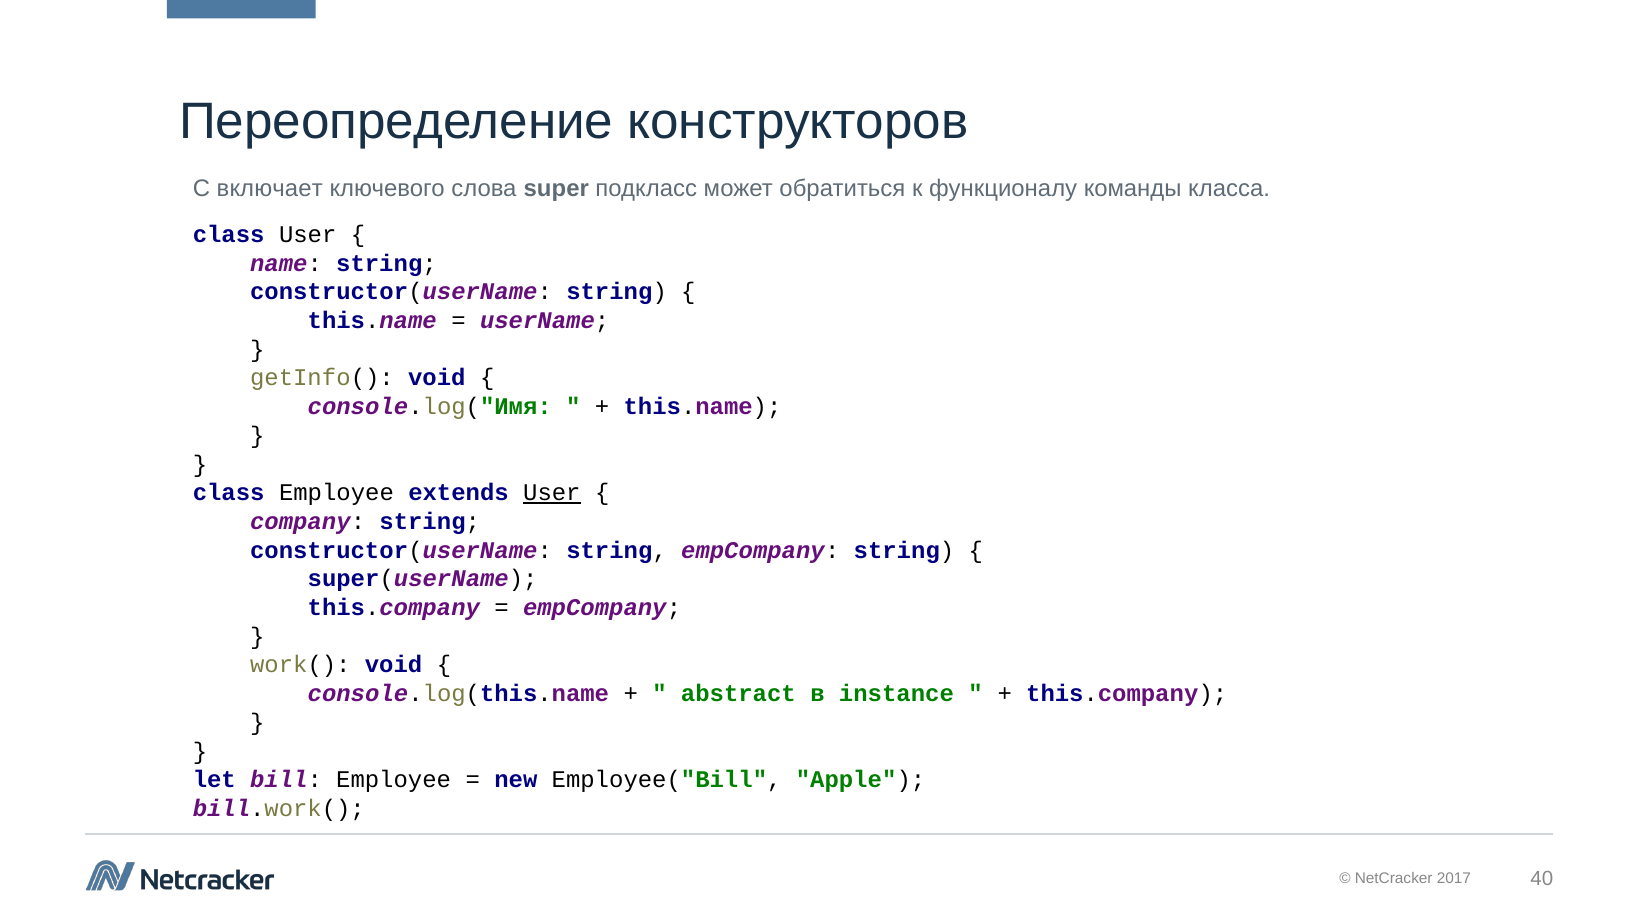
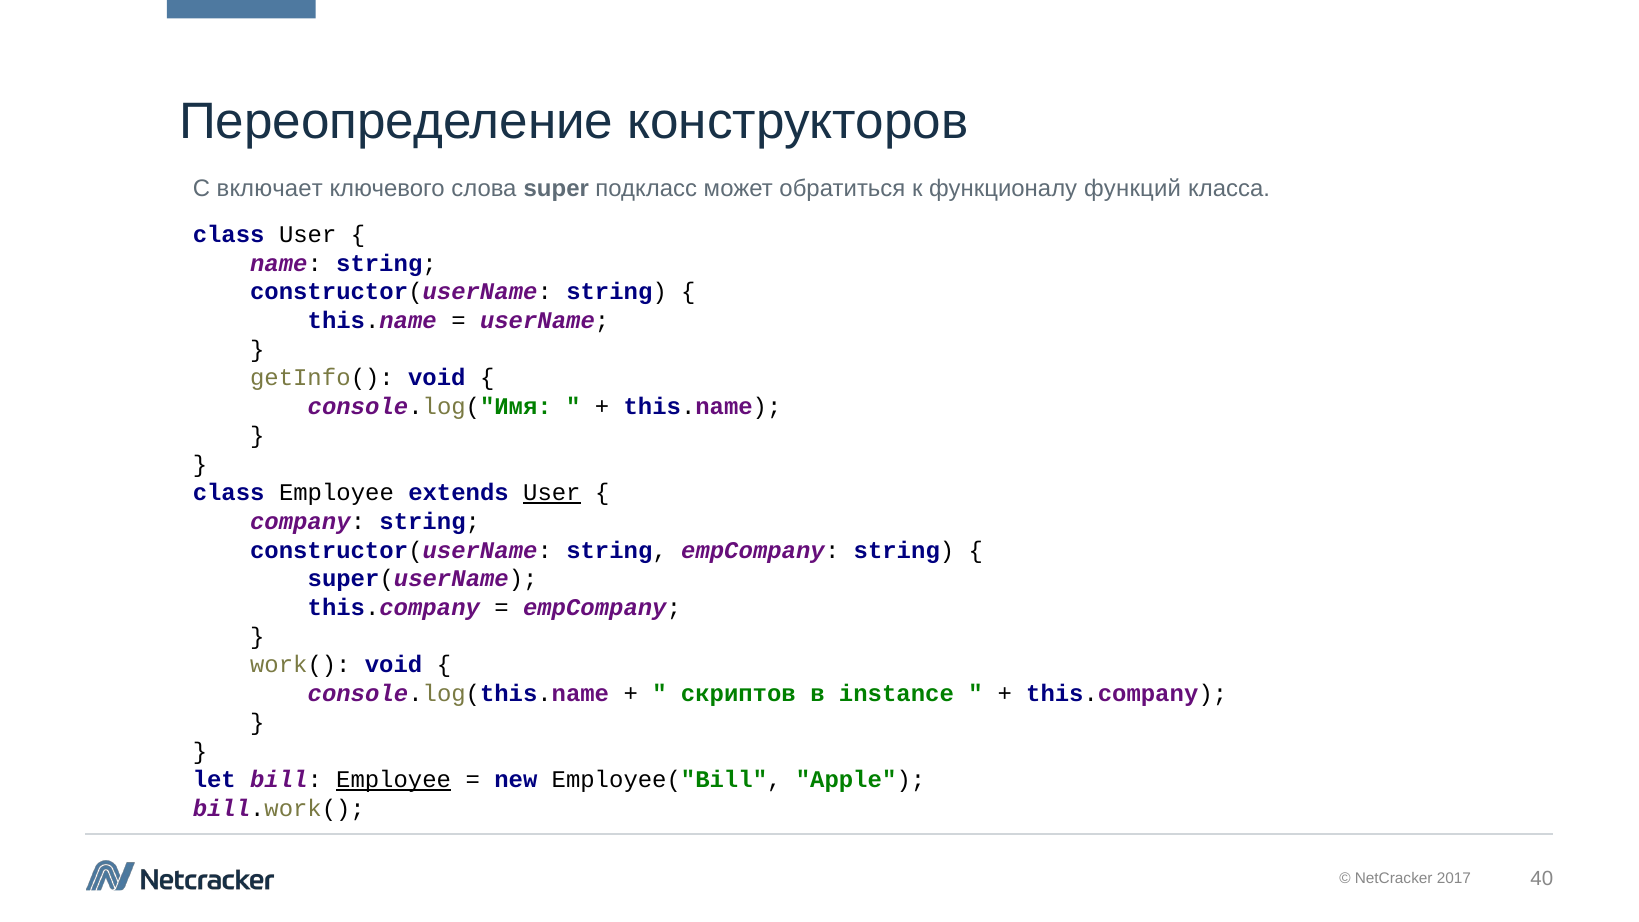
команды: команды -> функций (1133, 189)
abstract: abstract -> скриптов (738, 694)
Employee underline: none -> present (394, 780)
